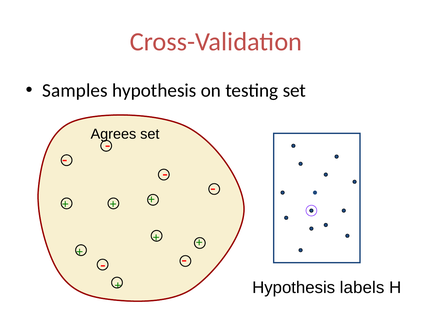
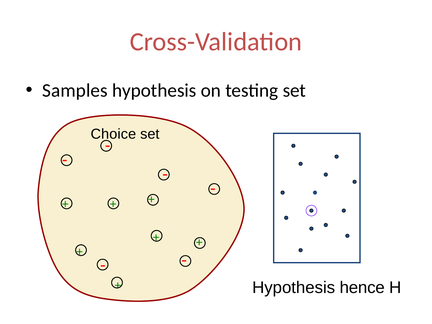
Agrees: Agrees -> Choice (113, 134)
labels: labels -> hence (362, 288)
